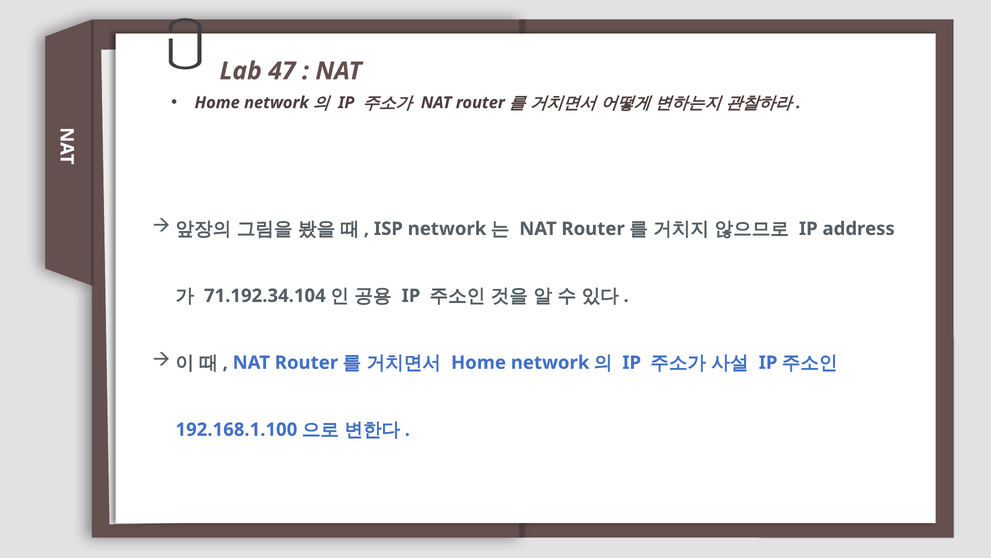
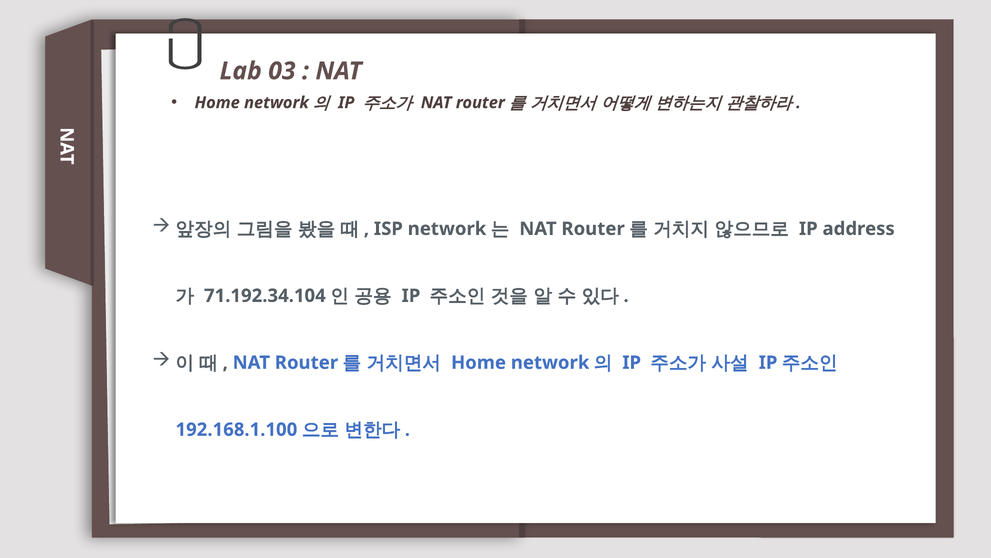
47: 47 -> 03 (282, 71)
